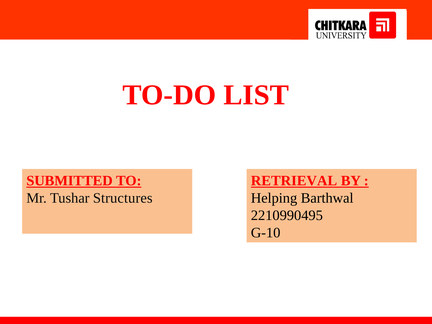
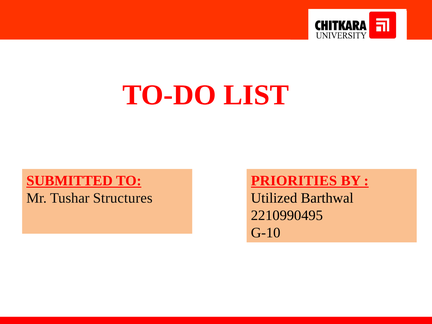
RETRIEVAL: RETRIEVAL -> PRIORITIES (294, 181)
Helping: Helping -> Utilized (274, 198)
